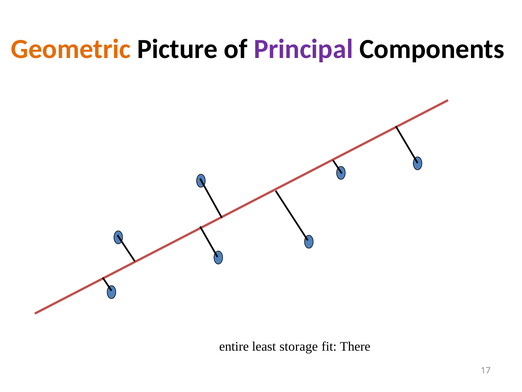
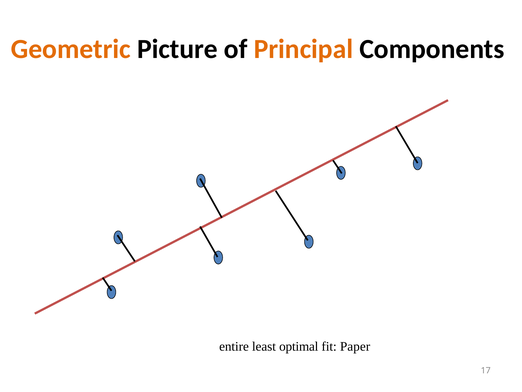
Principal colour: purple -> orange (303, 49)
storage: storage -> optimal (299, 346)
There: There -> Paper (355, 346)
